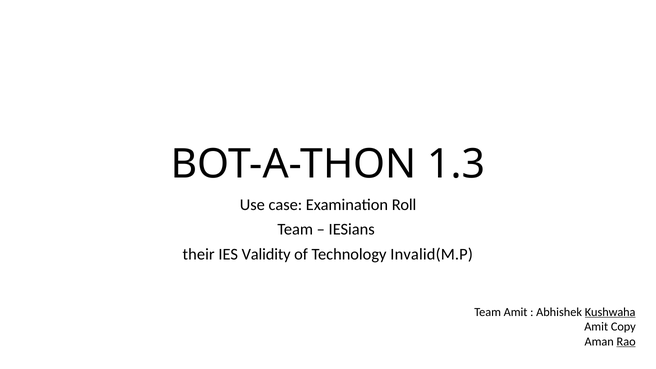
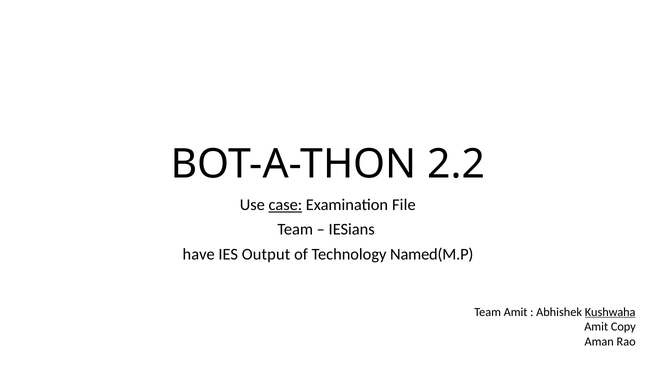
1.3: 1.3 -> 2.2 (456, 164)
case underline: none -> present (285, 205)
Roll: Roll -> File (404, 205)
their: their -> have (199, 254)
Validity: Validity -> Output (266, 254)
Invalid(M.P: Invalid(M.P -> Named(M.P (432, 254)
Rao underline: present -> none (626, 342)
